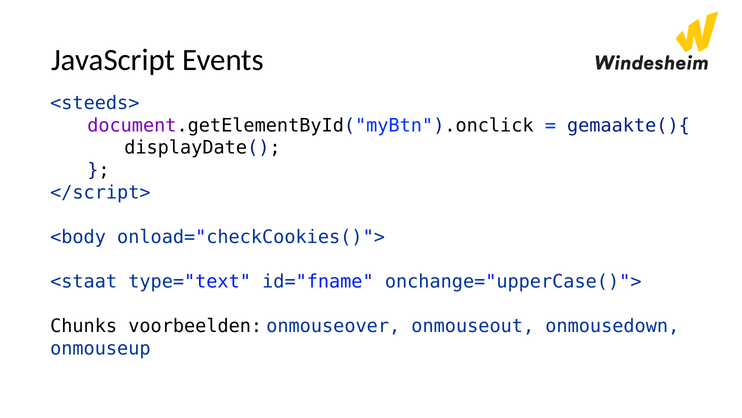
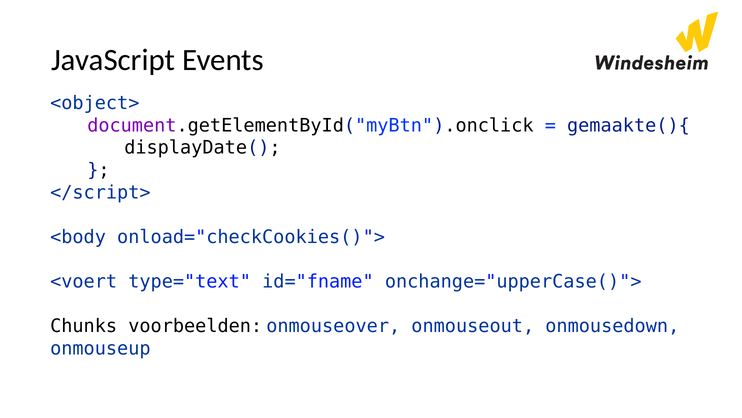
<steeds>: <steeds> -> <object> (95, 103)
<staat: <staat -> <voert (84, 281)
